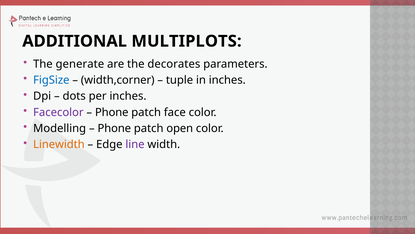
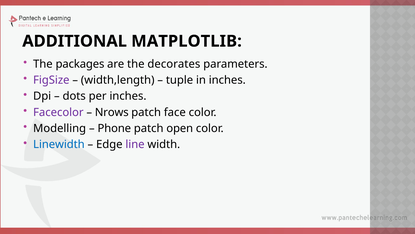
MULTIPLOTS: MULTIPLOTS -> MATPLOTLIB (187, 41)
generate: generate -> packages (80, 64)
FigSize colour: blue -> purple (51, 80)
width,corner: width,corner -> width,length (118, 80)
Phone: Phone -> Nrows (112, 112)
Linewidth colour: orange -> blue (59, 144)
